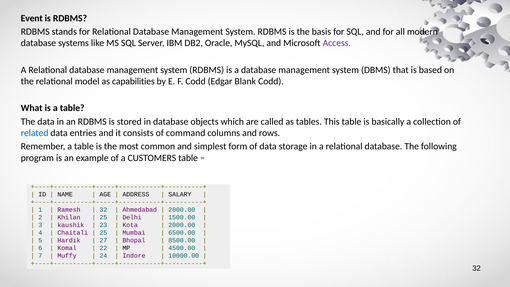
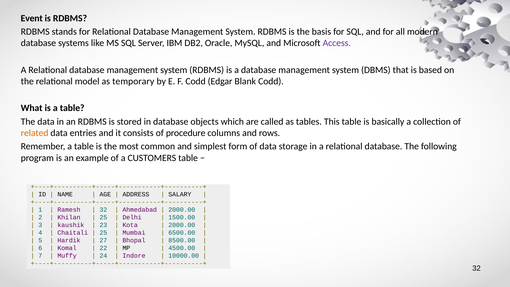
capabilities: capabilities -> temporary (133, 81)
related colour: blue -> orange (35, 133)
command: command -> procedure (186, 133)
